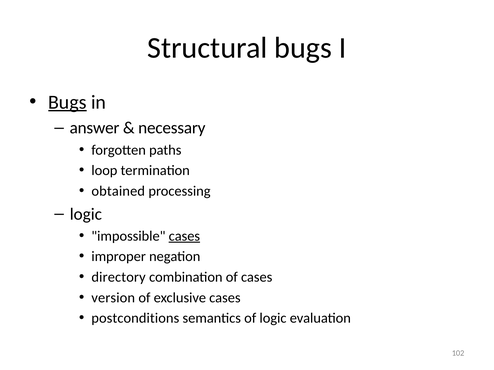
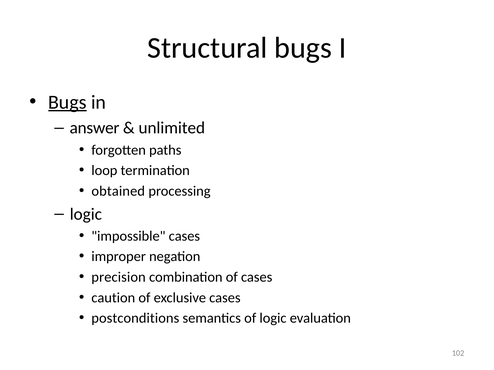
necessary: necessary -> unlimited (172, 128)
cases underline: present -> none (184, 236)
directory: directory -> precision (119, 277)
version: version -> caution (113, 298)
